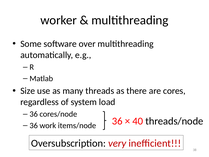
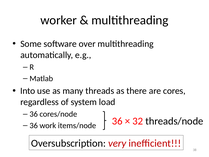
Size: Size -> Into (28, 91)
40: 40 -> 32 (138, 121)
